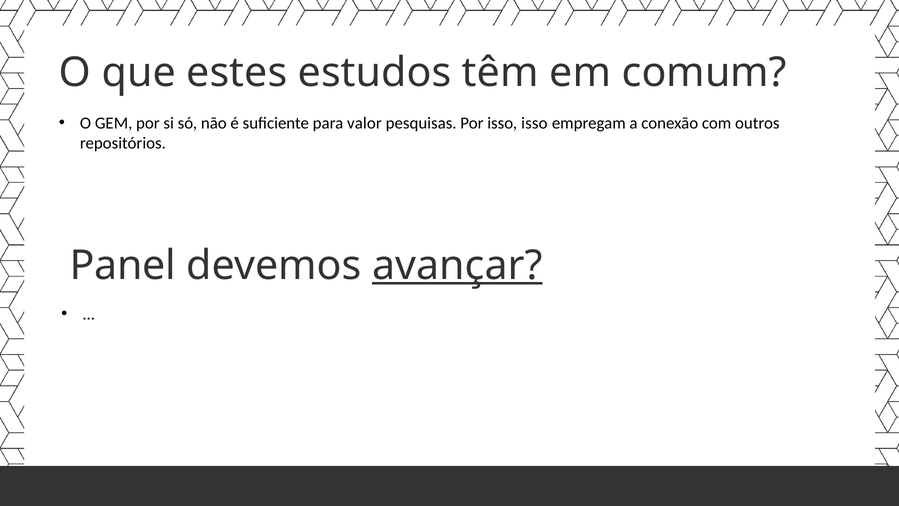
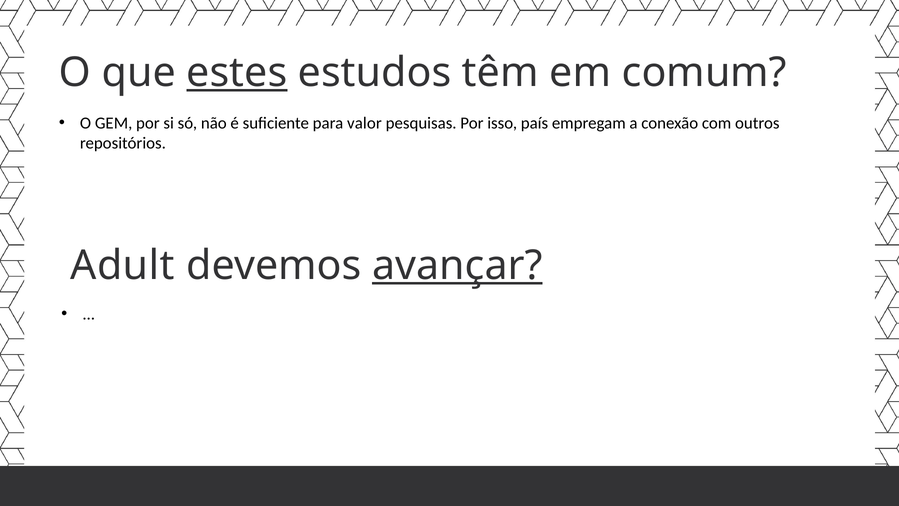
estes underline: none -> present (237, 72)
isso isso: isso -> país (534, 123)
Panel: Panel -> Adult (122, 265)
